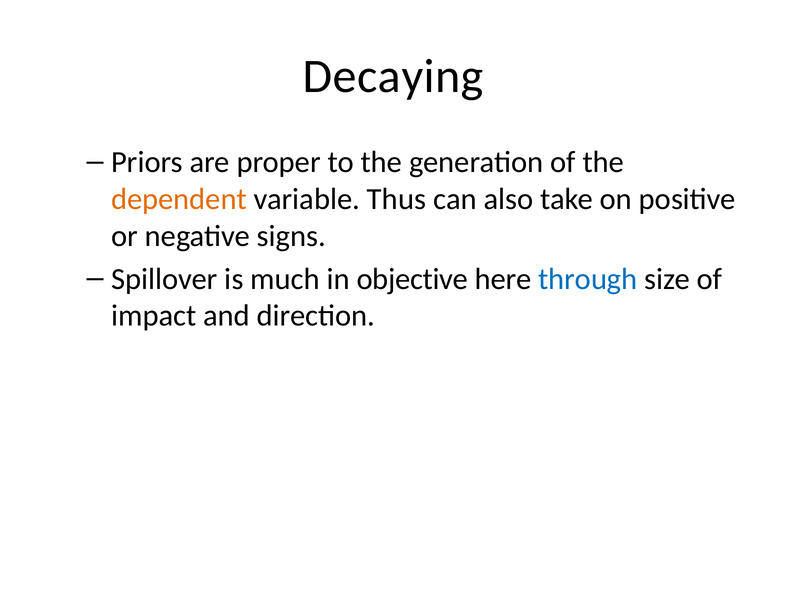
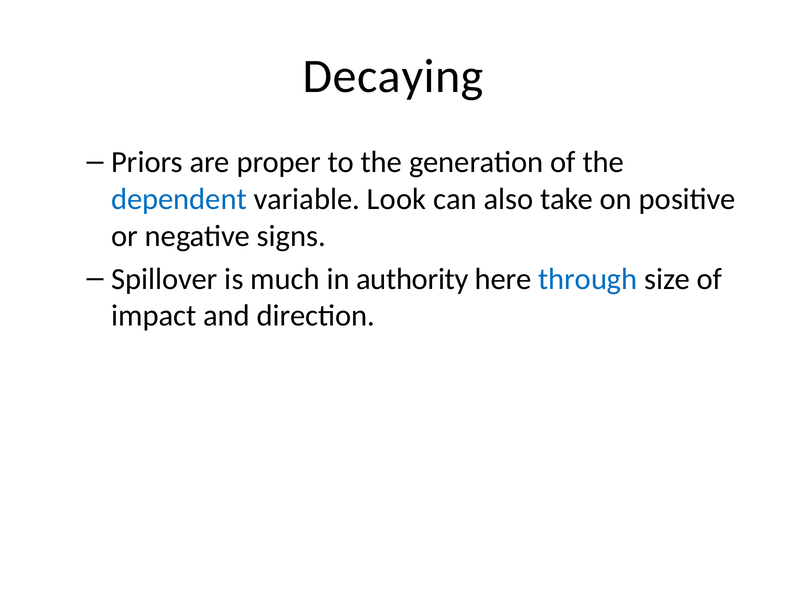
dependent colour: orange -> blue (179, 199)
Thus: Thus -> Look (397, 199)
objective: objective -> authority (412, 279)
